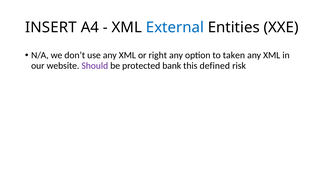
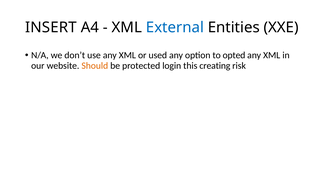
right: right -> used (158, 55)
taken: taken -> opted (234, 55)
Should colour: purple -> orange (95, 66)
bank: bank -> login (172, 66)
defined: defined -> creating (215, 66)
